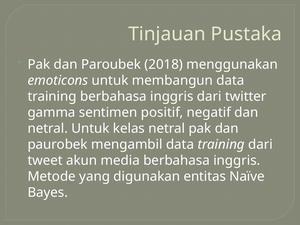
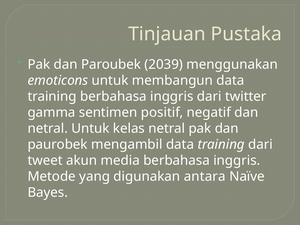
2018: 2018 -> 2039 (164, 64)
entitas: entitas -> antara (205, 177)
